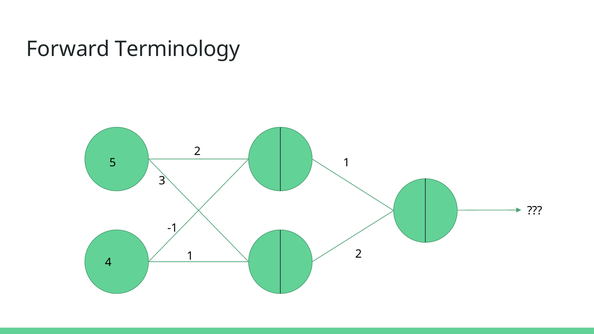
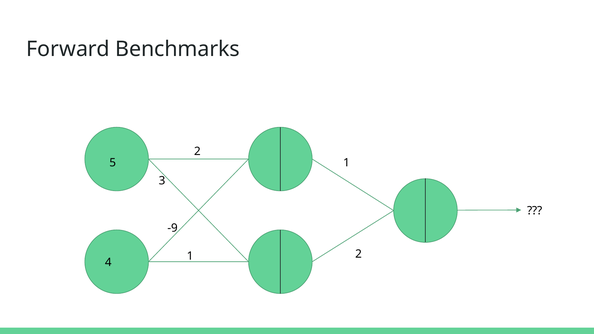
Terminology: Terminology -> Benchmarks (177, 49)
-1: -1 -> -9 (173, 228)
